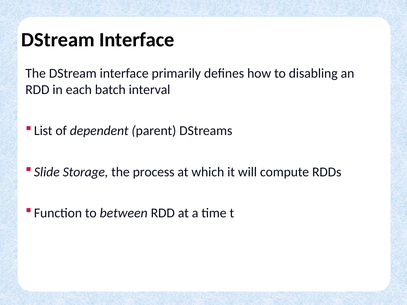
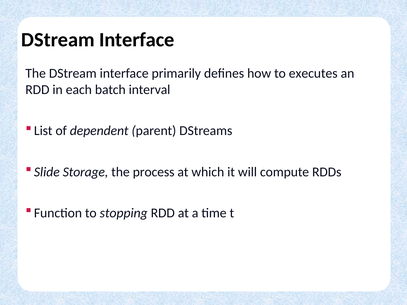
disabling: disabling -> executes (313, 74)
between: between -> stopping (124, 213)
